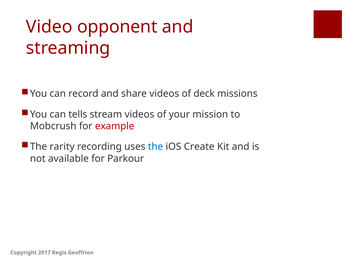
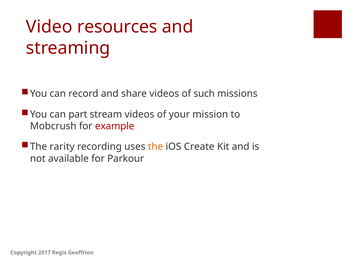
opponent: opponent -> resources (117, 27)
deck: deck -> such (204, 94)
tells: tells -> part (78, 114)
the colour: blue -> orange (156, 147)
